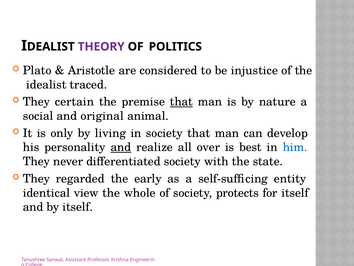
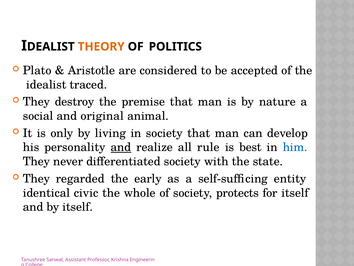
THEORY colour: purple -> orange (101, 47)
injustice: injustice -> accepted (254, 70)
certain: certain -> destroy (75, 102)
that underline: present -> none (181, 102)
over: over -> rule (208, 147)
view: view -> civic (86, 192)
